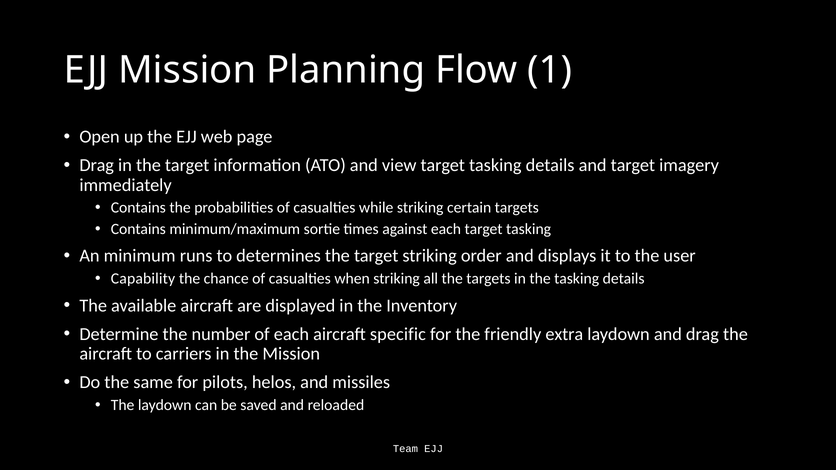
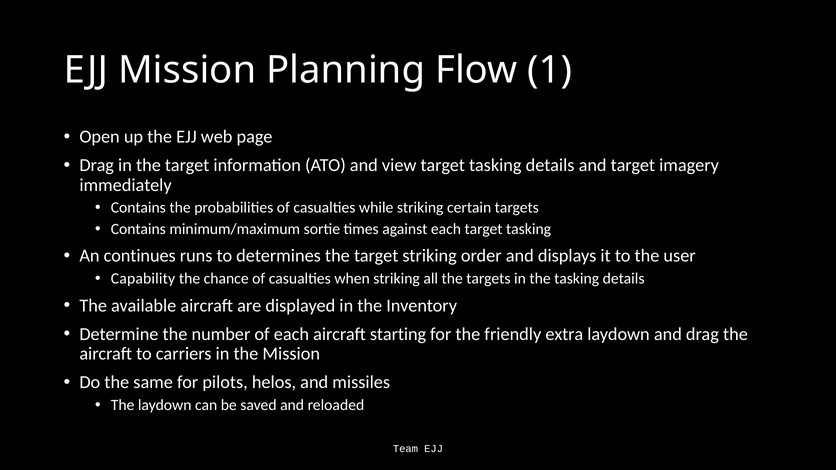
minimum: minimum -> continues (140, 256)
specific: specific -> starting (398, 334)
